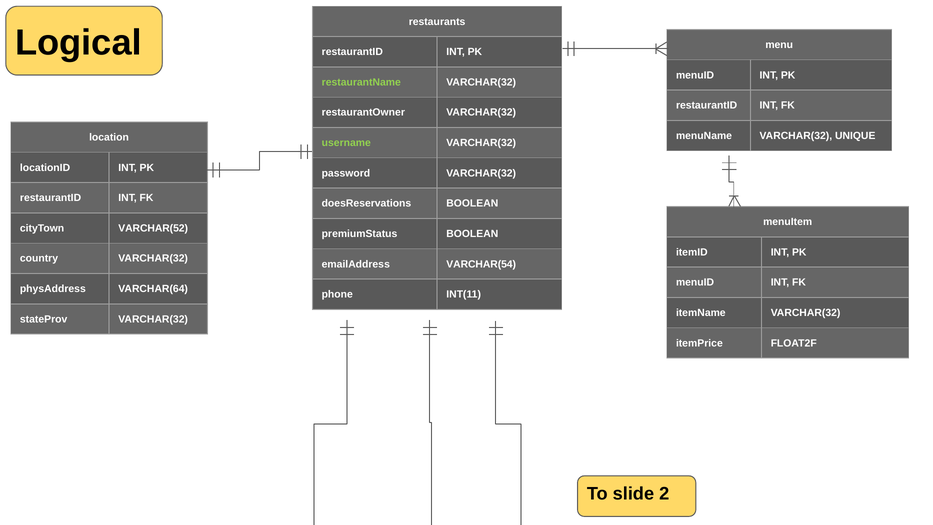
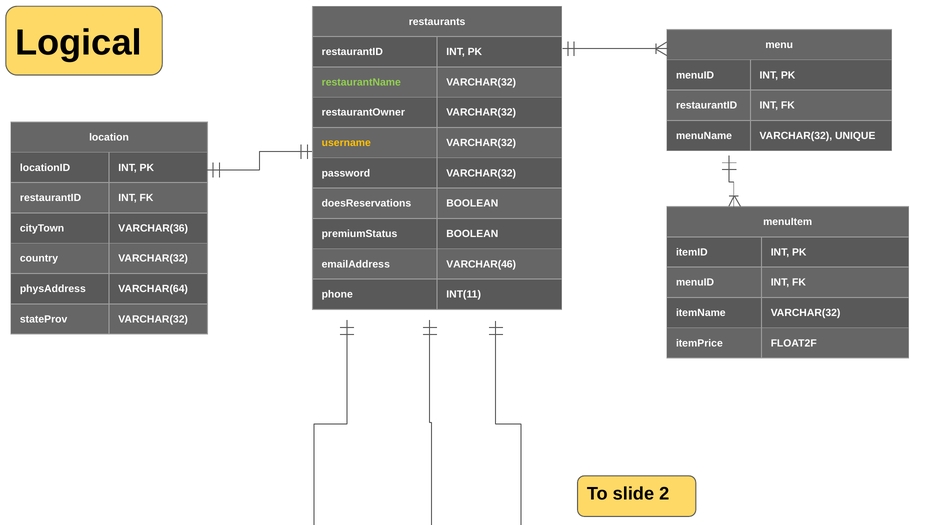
username colour: light green -> yellow (346, 143)
VARCHAR(52: VARCHAR(52 -> VARCHAR(36 (153, 228)
VARCHAR(54: VARCHAR(54 -> VARCHAR(46 (481, 264)
